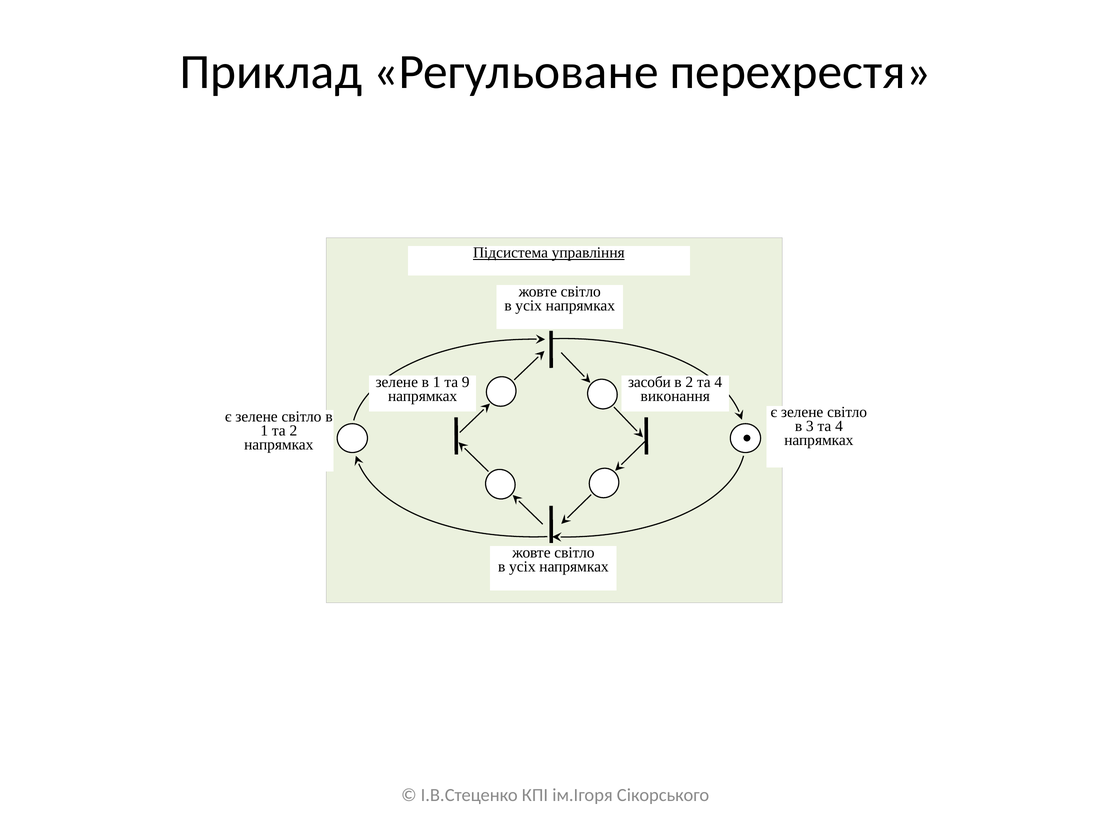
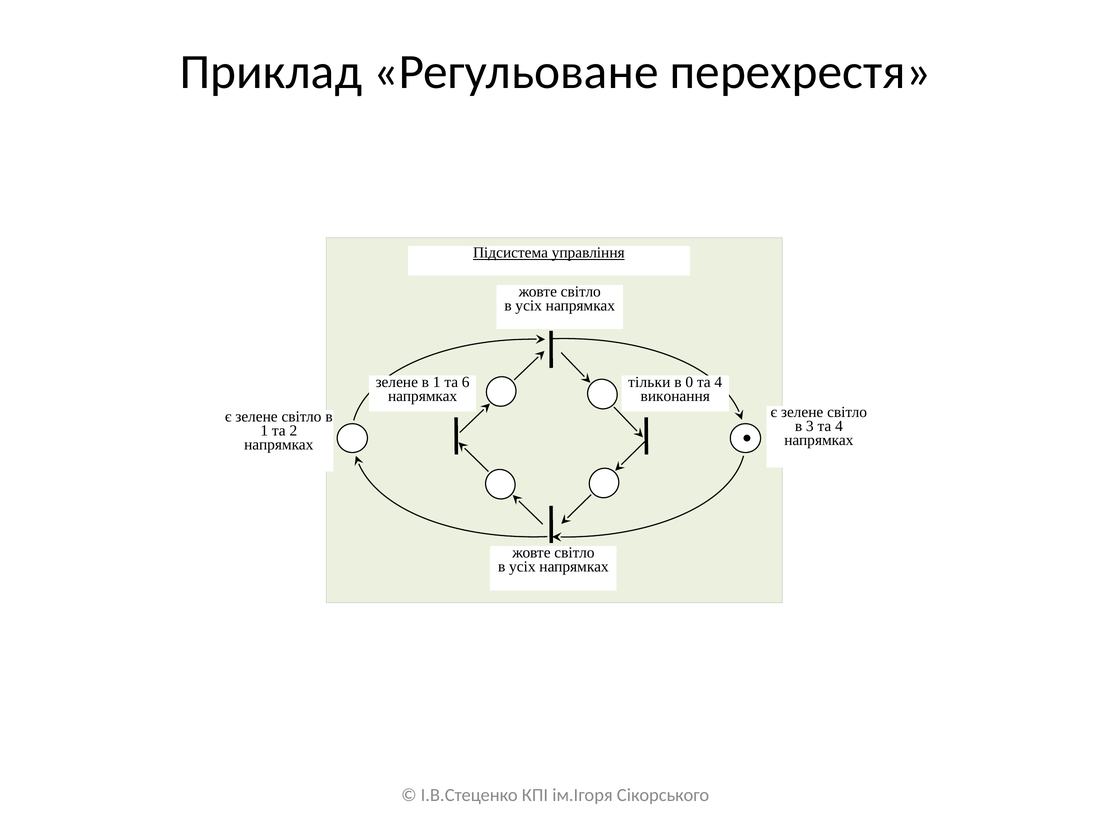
9: 9 -> 6 (466, 382)
засоби: засоби -> тільки (649, 382)
в 2: 2 -> 0 (689, 382)
